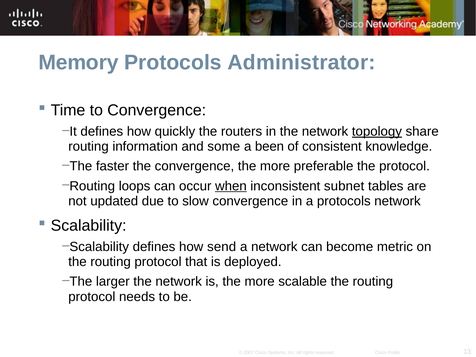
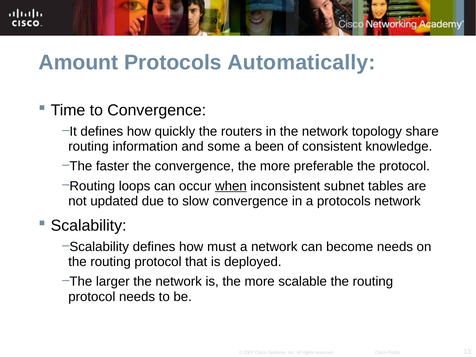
Memory: Memory -> Amount (78, 63)
Administrator: Administrator -> Automatically (302, 63)
topology underline: present -> none (377, 131)
send: send -> must (222, 247)
become metric: metric -> needs (395, 247)
